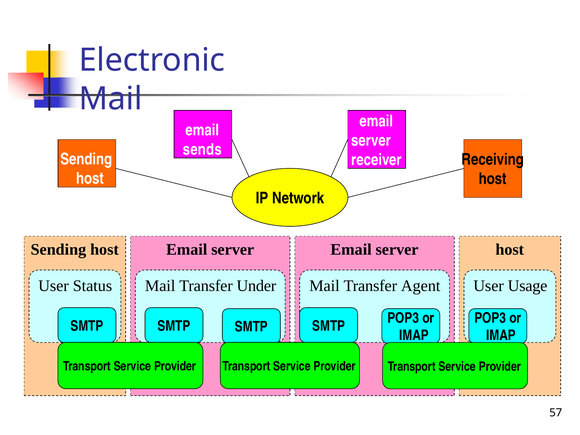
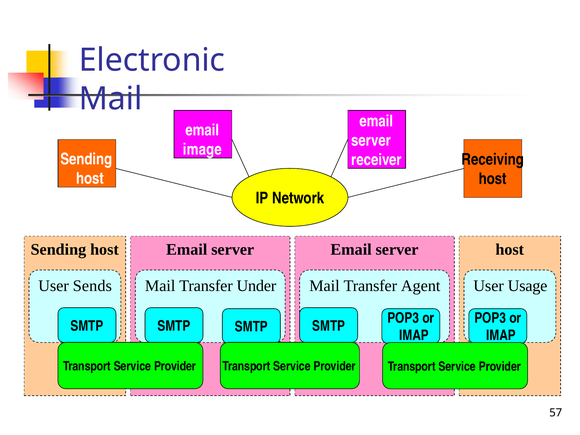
sends: sends -> image (202, 150)
Status: Status -> Sends (92, 286)
